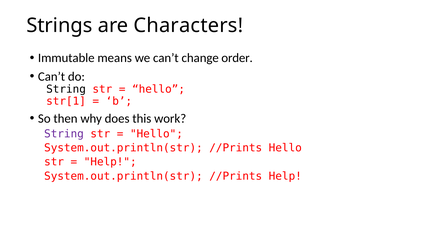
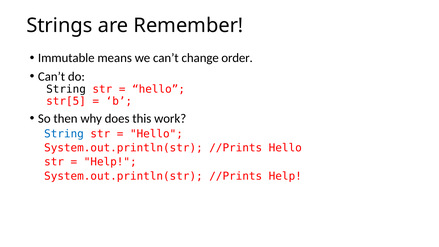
Characters: Characters -> Remember (188, 26)
str[1: str[1 -> str[5 (66, 101)
String colour: purple -> blue (64, 134)
